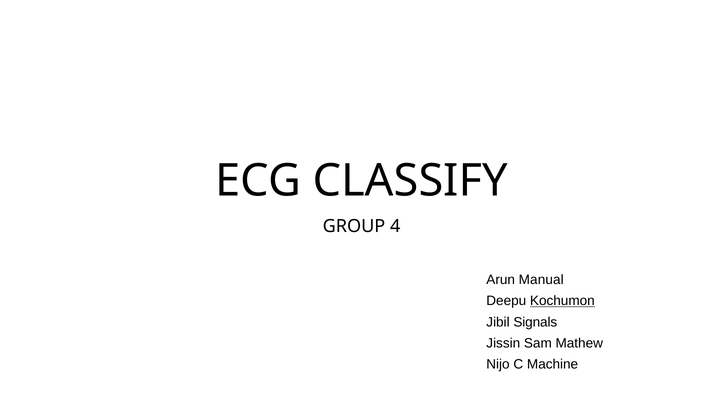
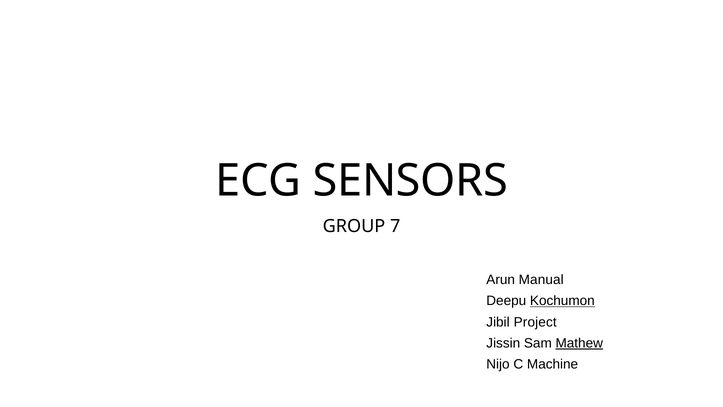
CLASSIFY: CLASSIFY -> SENSORS (410, 181)
4: 4 -> 7 (395, 226)
Signals: Signals -> Project (535, 322)
Mathew underline: none -> present (579, 343)
